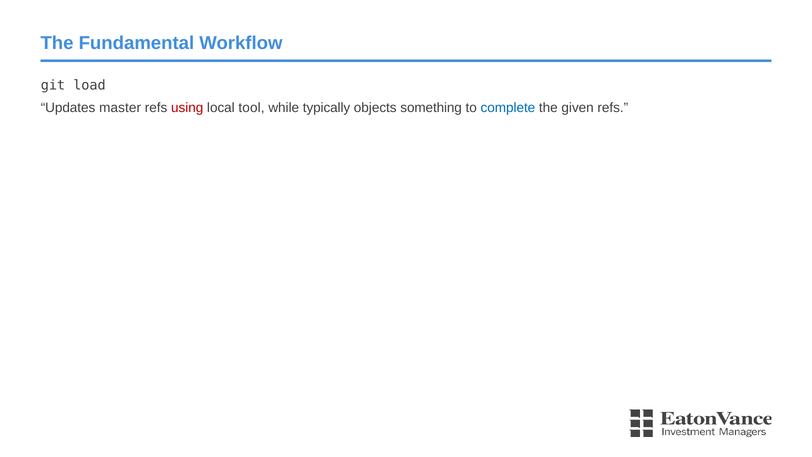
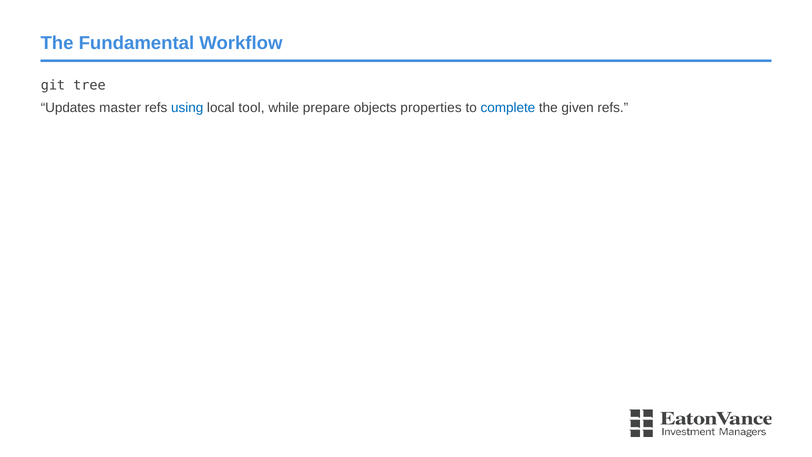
load: load -> tree (89, 85)
using colour: red -> blue (187, 108)
typically: typically -> prepare (326, 108)
something: something -> properties (431, 108)
